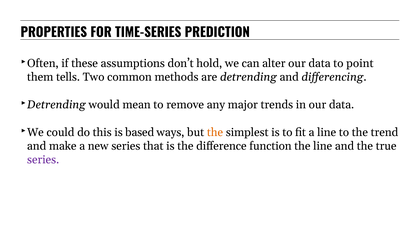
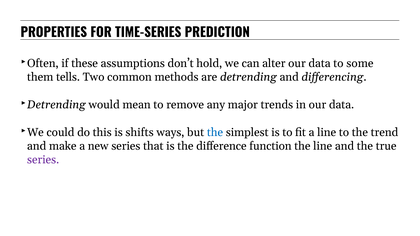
point: point -> some (360, 63)
based: based -> shifts (140, 132)
the colour: orange -> blue (215, 132)
